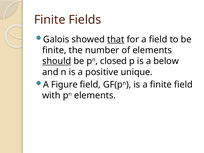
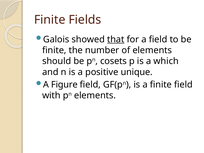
should underline: present -> none (57, 61)
closed: closed -> cosets (113, 61)
below: below -> which (166, 61)
